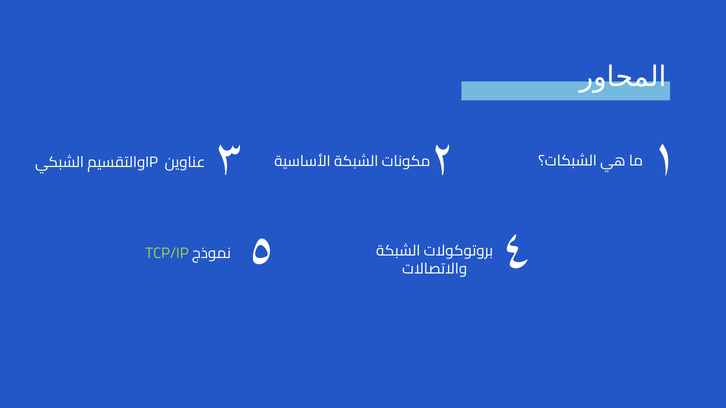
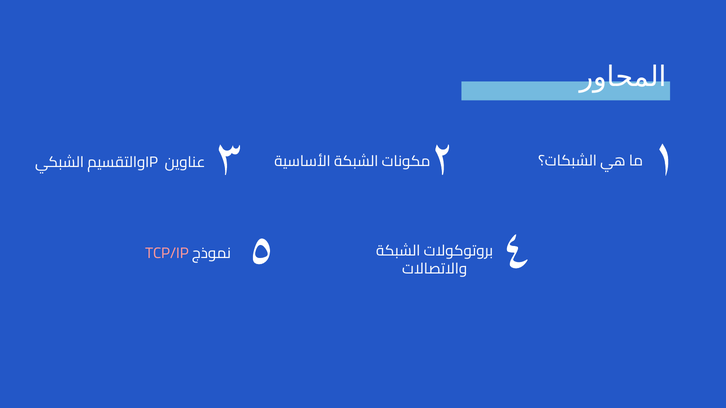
TCP/IP colour: light green -> pink (167, 254)
